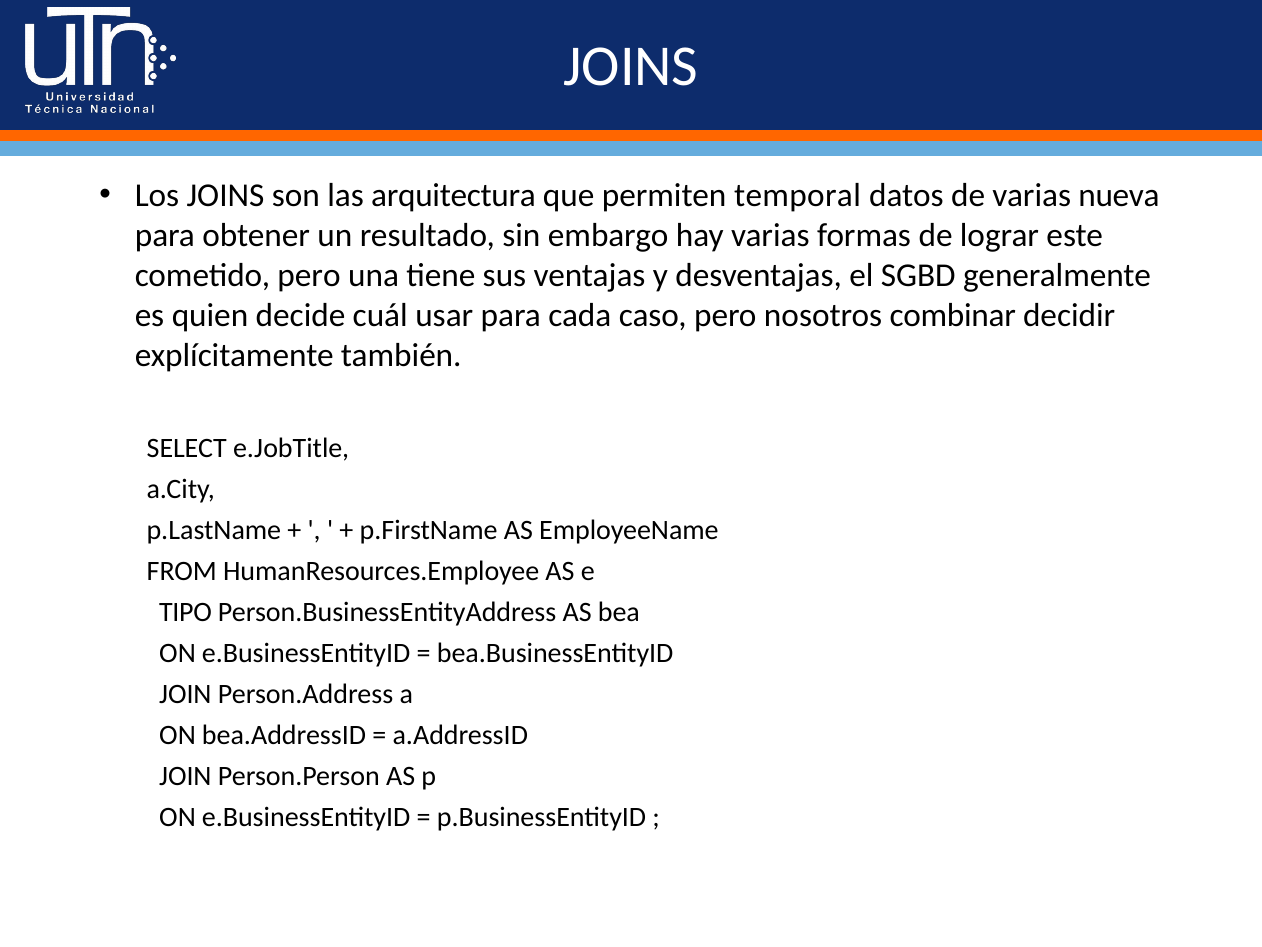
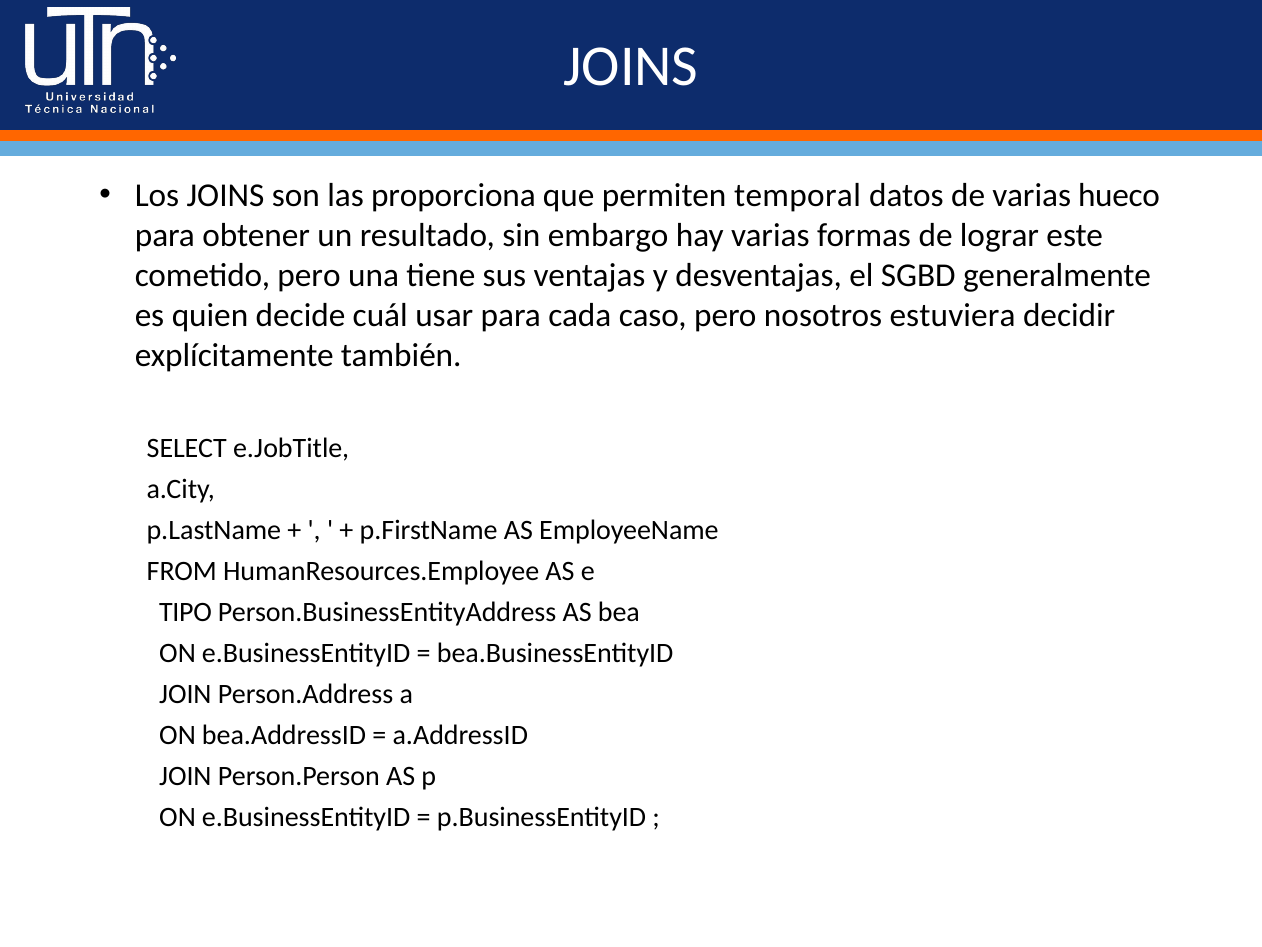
arquitectura: arquitectura -> proporciona (453, 196)
nueva: nueva -> hueco (1119, 196)
combinar: combinar -> estuviera (953, 316)
